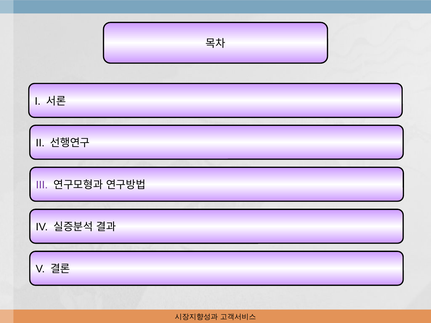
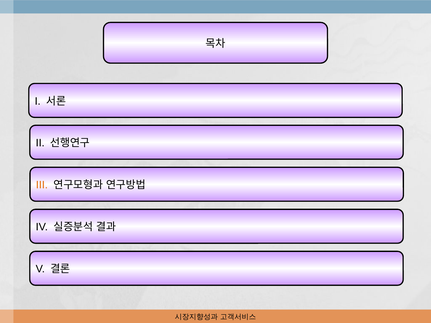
III colour: purple -> orange (42, 185)
